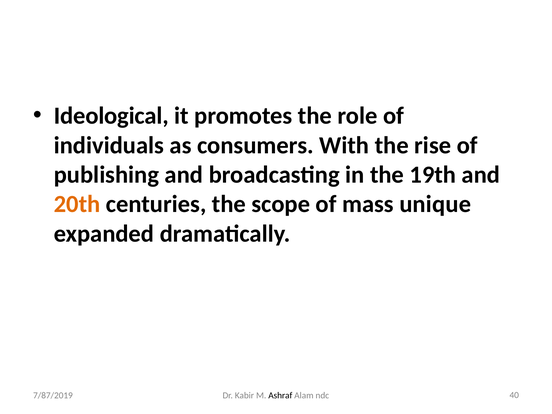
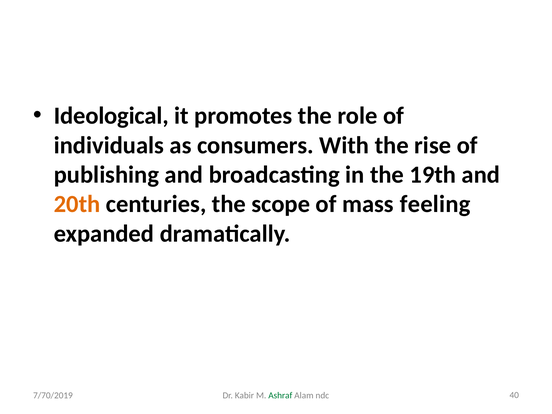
unique: unique -> feeling (435, 204)
7/87/2019: 7/87/2019 -> 7/70/2019 (53, 395)
Ashraf colour: black -> green (280, 395)
